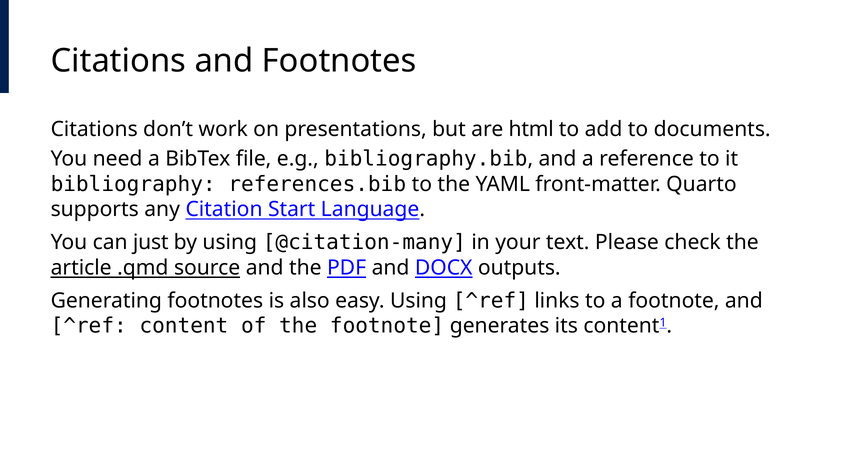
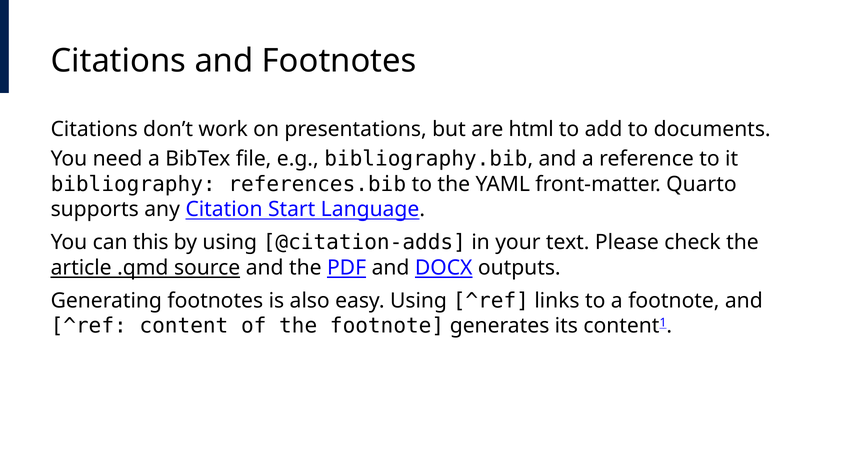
just: just -> this (151, 242)
@citation-many: @citation-many -> @citation-adds (364, 242)
